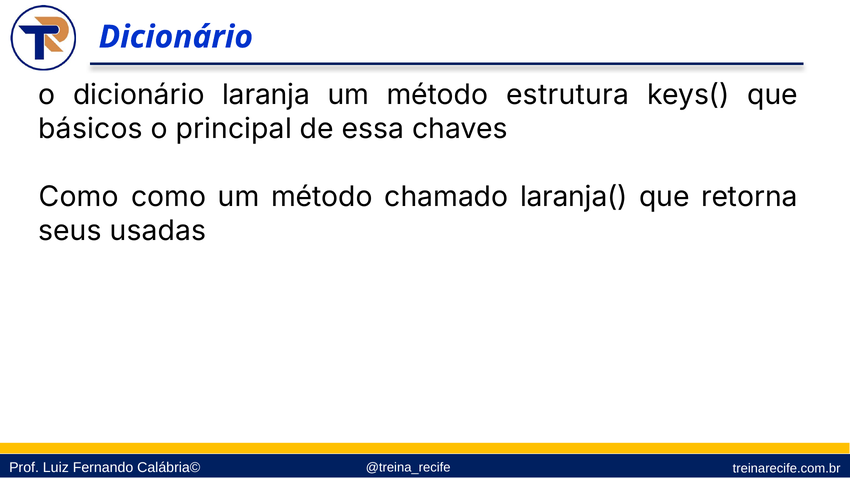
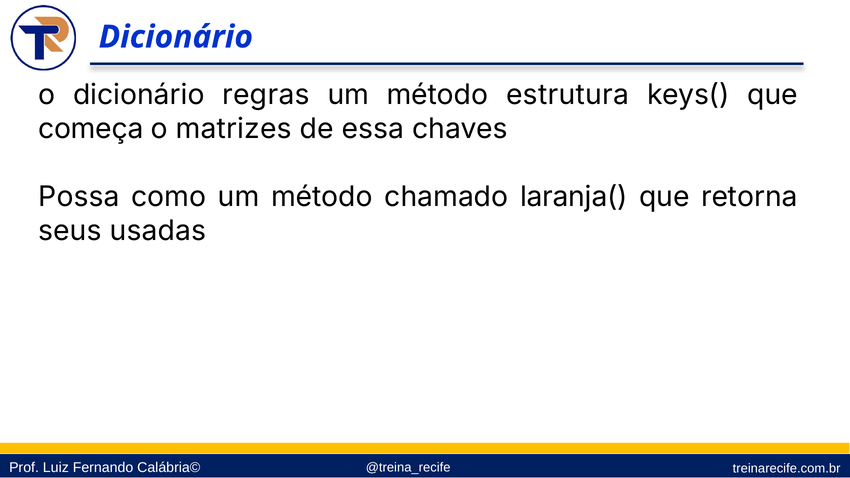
laranja: laranja -> regras (266, 95)
básicos: básicos -> começa (91, 129)
principal: principal -> matrizes (234, 129)
Como: Como -> Possa (79, 197)
